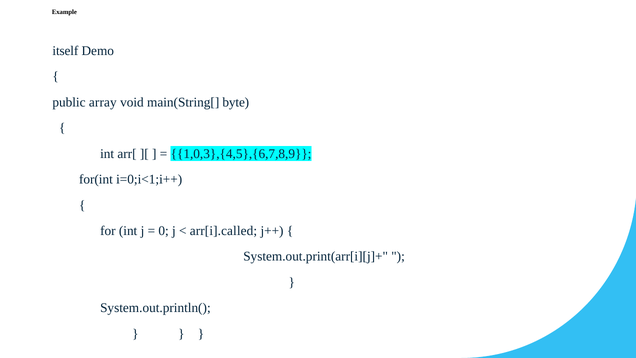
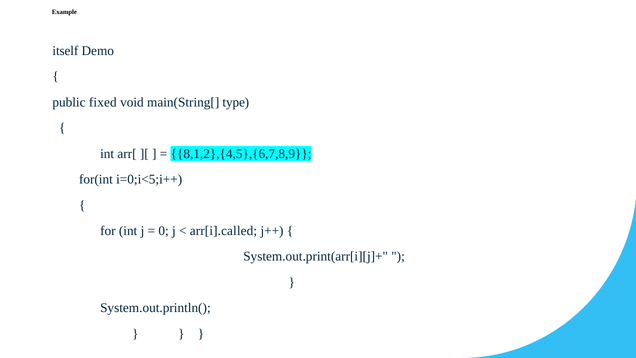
array: array -> fixed (103, 102)
byte: byte -> type (236, 102)
1,0,3},{4,5},{6,7,8,9: 1,0,3},{4,5},{6,7,8,9 -> 8,1,2},{4,5},{6,7,8,9 (241, 154)
i=0;i<1;i++: i=0;i<1;i++ -> i=0;i<5;i++ (149, 179)
